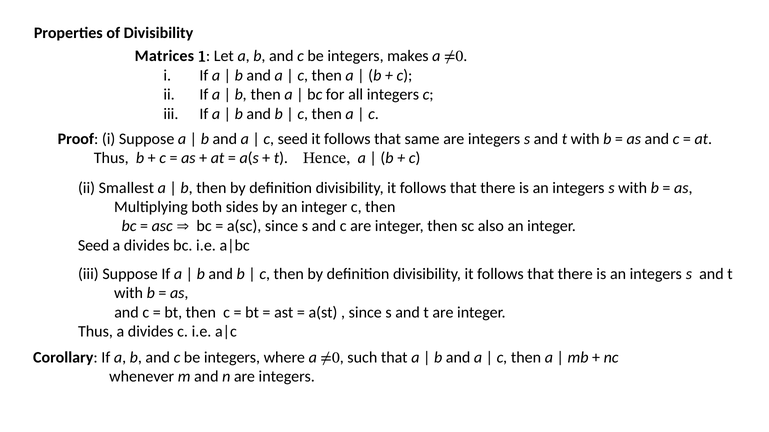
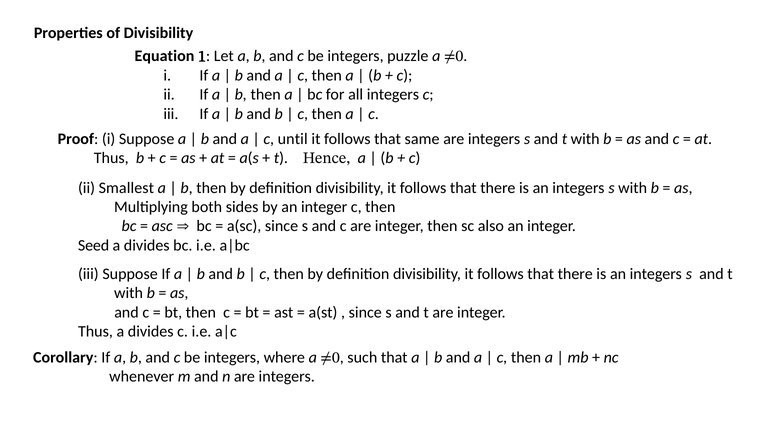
Matrices: Matrices -> Equation (164, 56)
makes: makes -> puzzle (408, 56)
c seed: seed -> until (293, 139)
